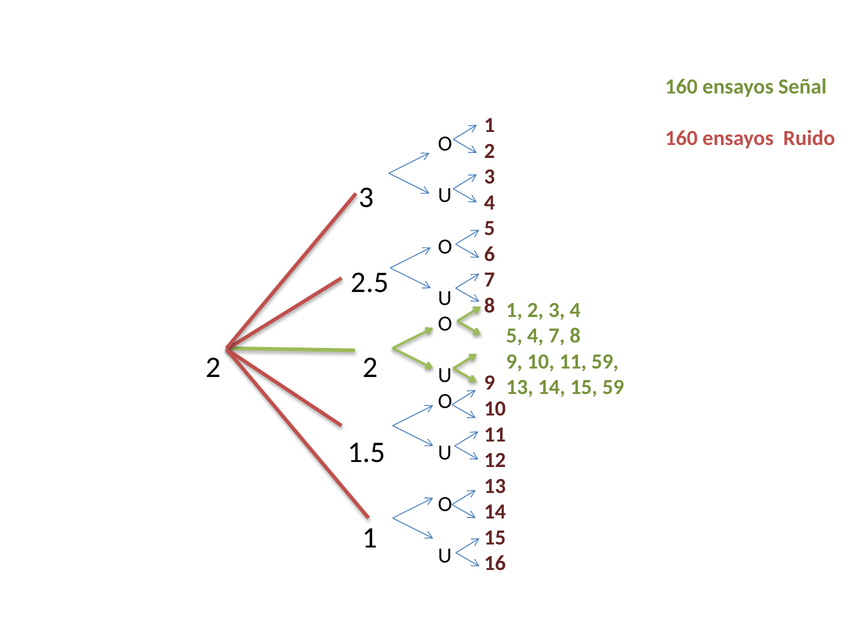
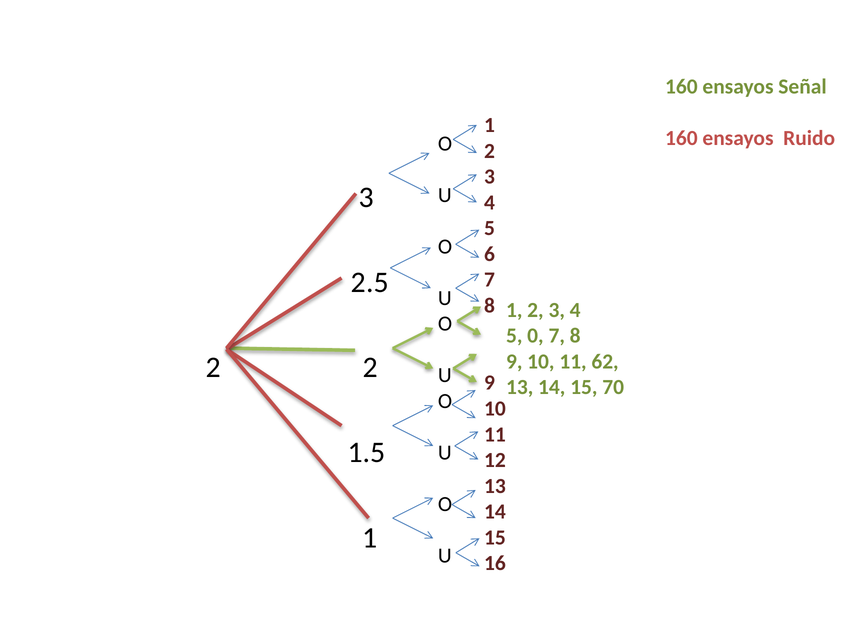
5 4: 4 -> 0 (535, 336)
11 59: 59 -> 62 (605, 362)
15 59: 59 -> 70 (613, 387)
